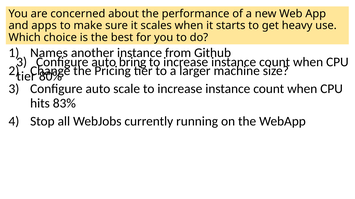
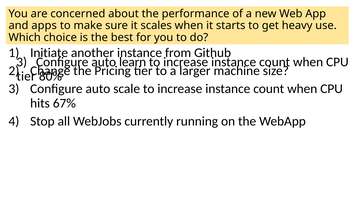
Names: Names -> Initiate (49, 53)
bring: bring -> learn (133, 62)
83%: 83% -> 67% (64, 104)
